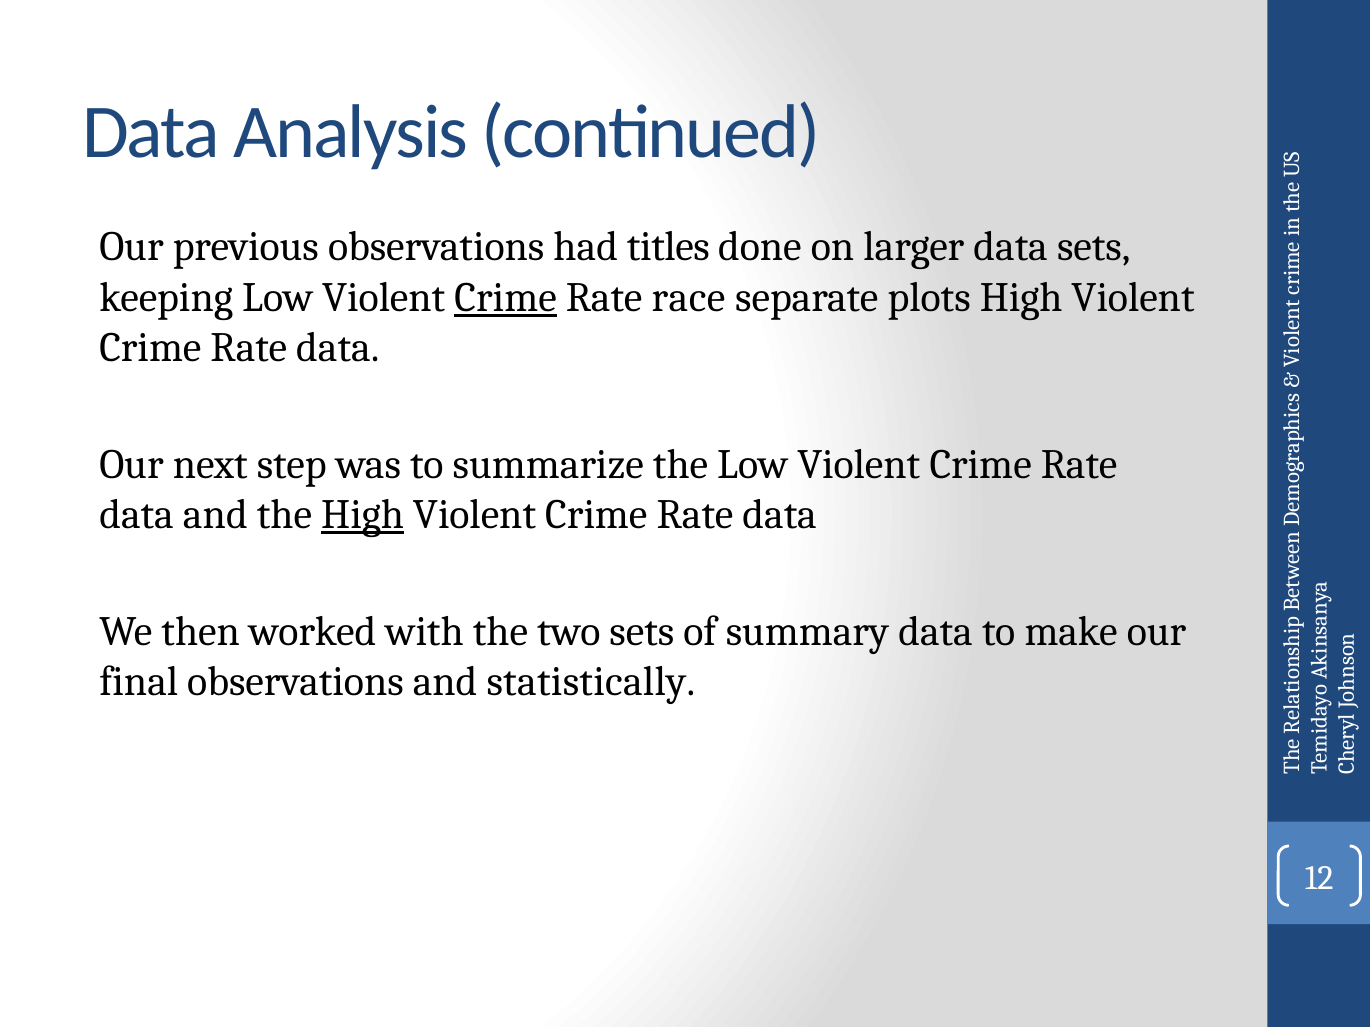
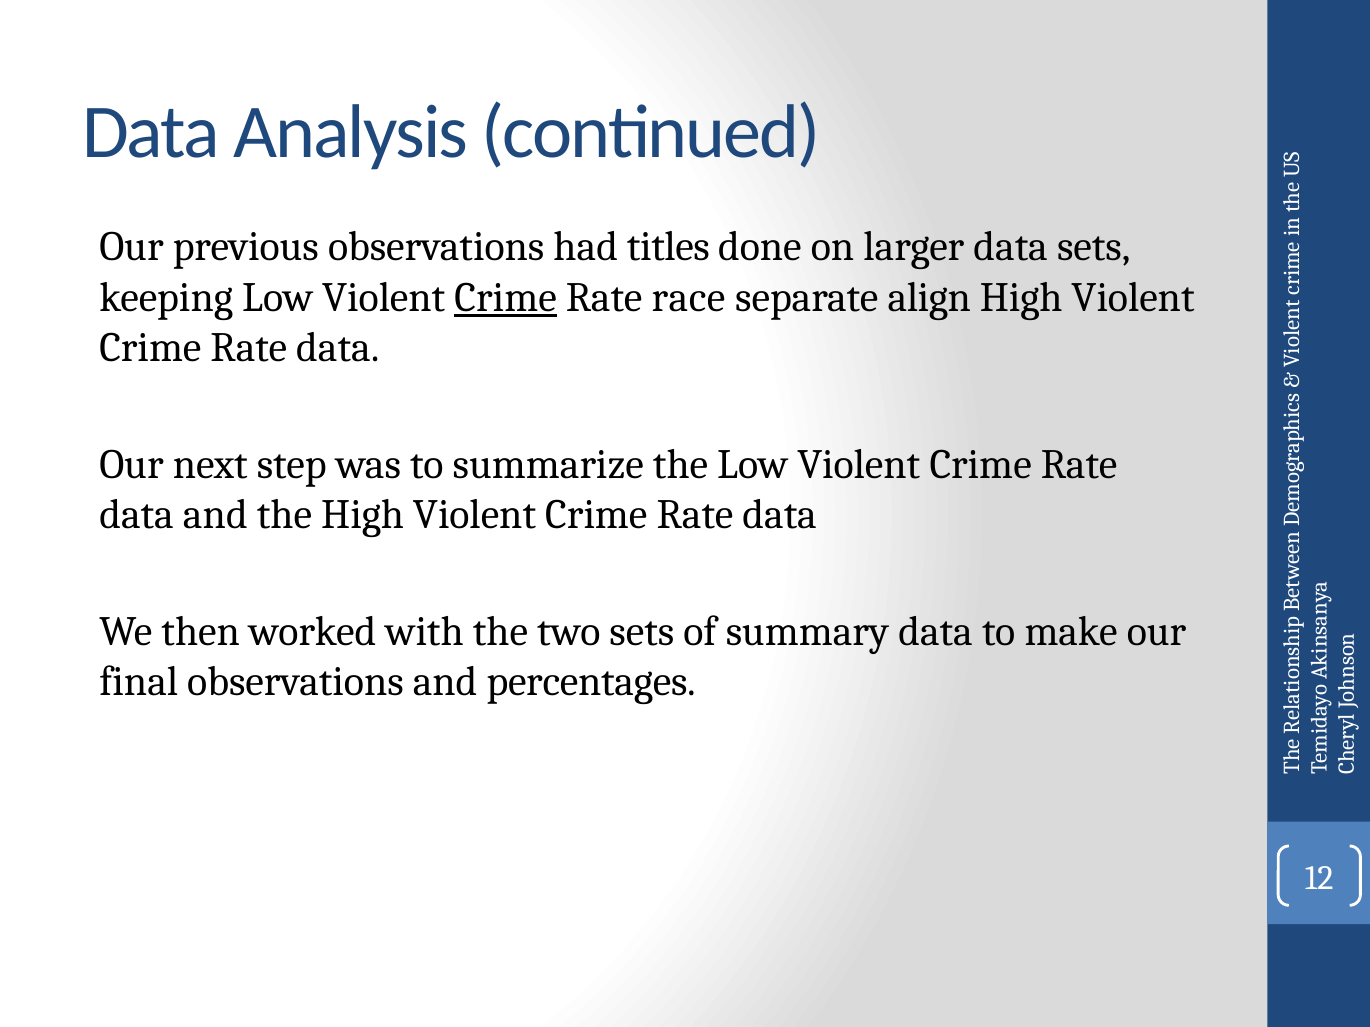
plots: plots -> align (929, 297)
High underline: present -> none (363, 515)
statistically: statistically -> percentages (591, 682)
